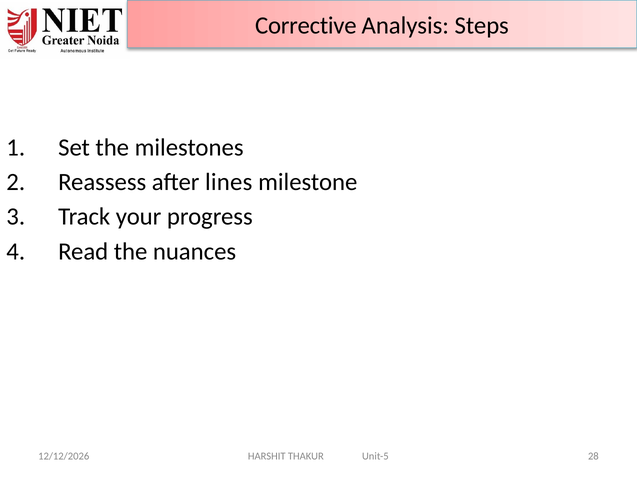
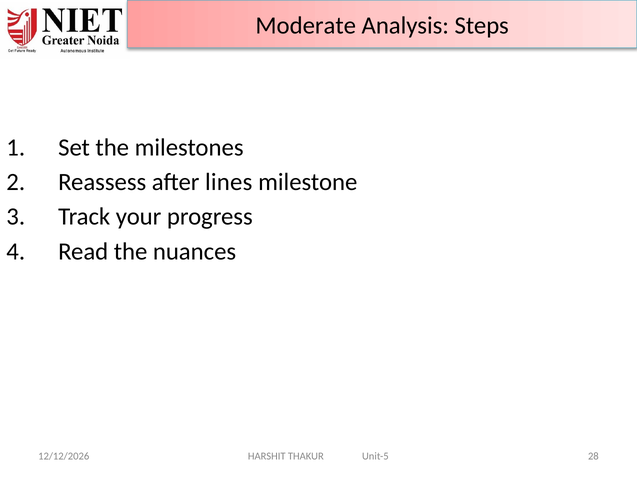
Corrective: Corrective -> Moderate (306, 26)
